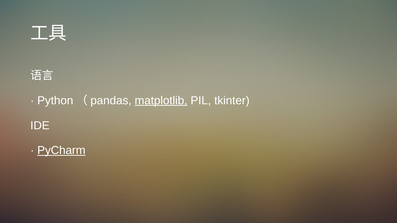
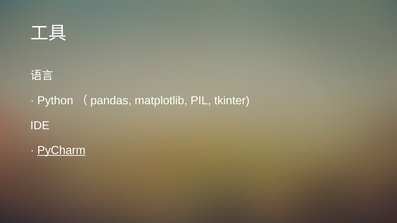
matplotlib underline: present -> none (161, 101)
